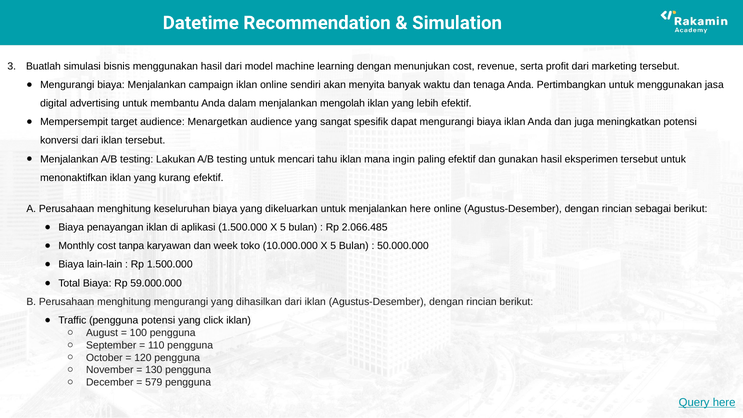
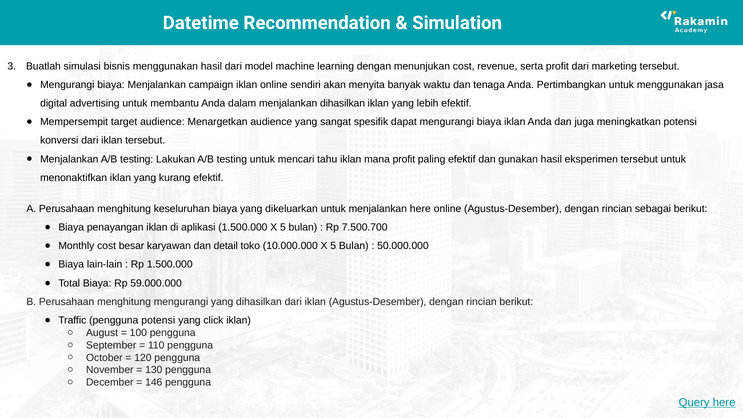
menjalankan mengolah: mengolah -> dihasilkan (343, 103)
mana ingin: ingin -> profit (404, 159)
2.066.485: 2.066.485 -> 7.500.700 (365, 227)
tanpa: tanpa -> besar (132, 246)
week: week -> detail (226, 246)
579: 579 -> 146 (154, 382)
